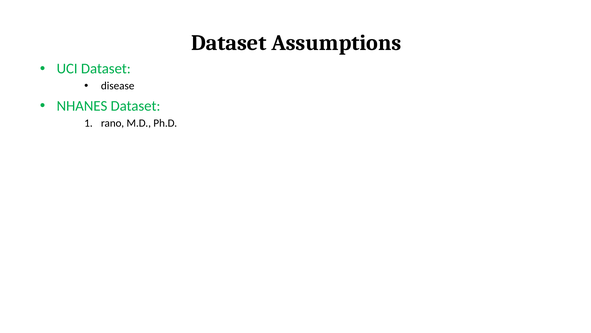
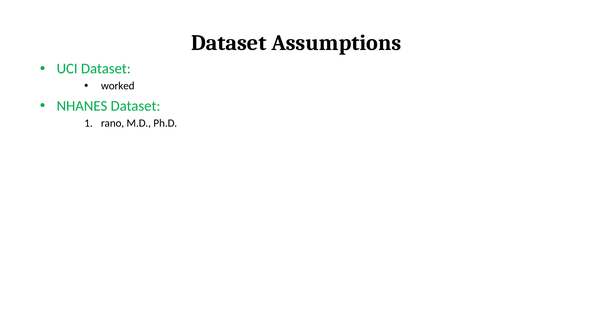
disease: disease -> worked (118, 86)
